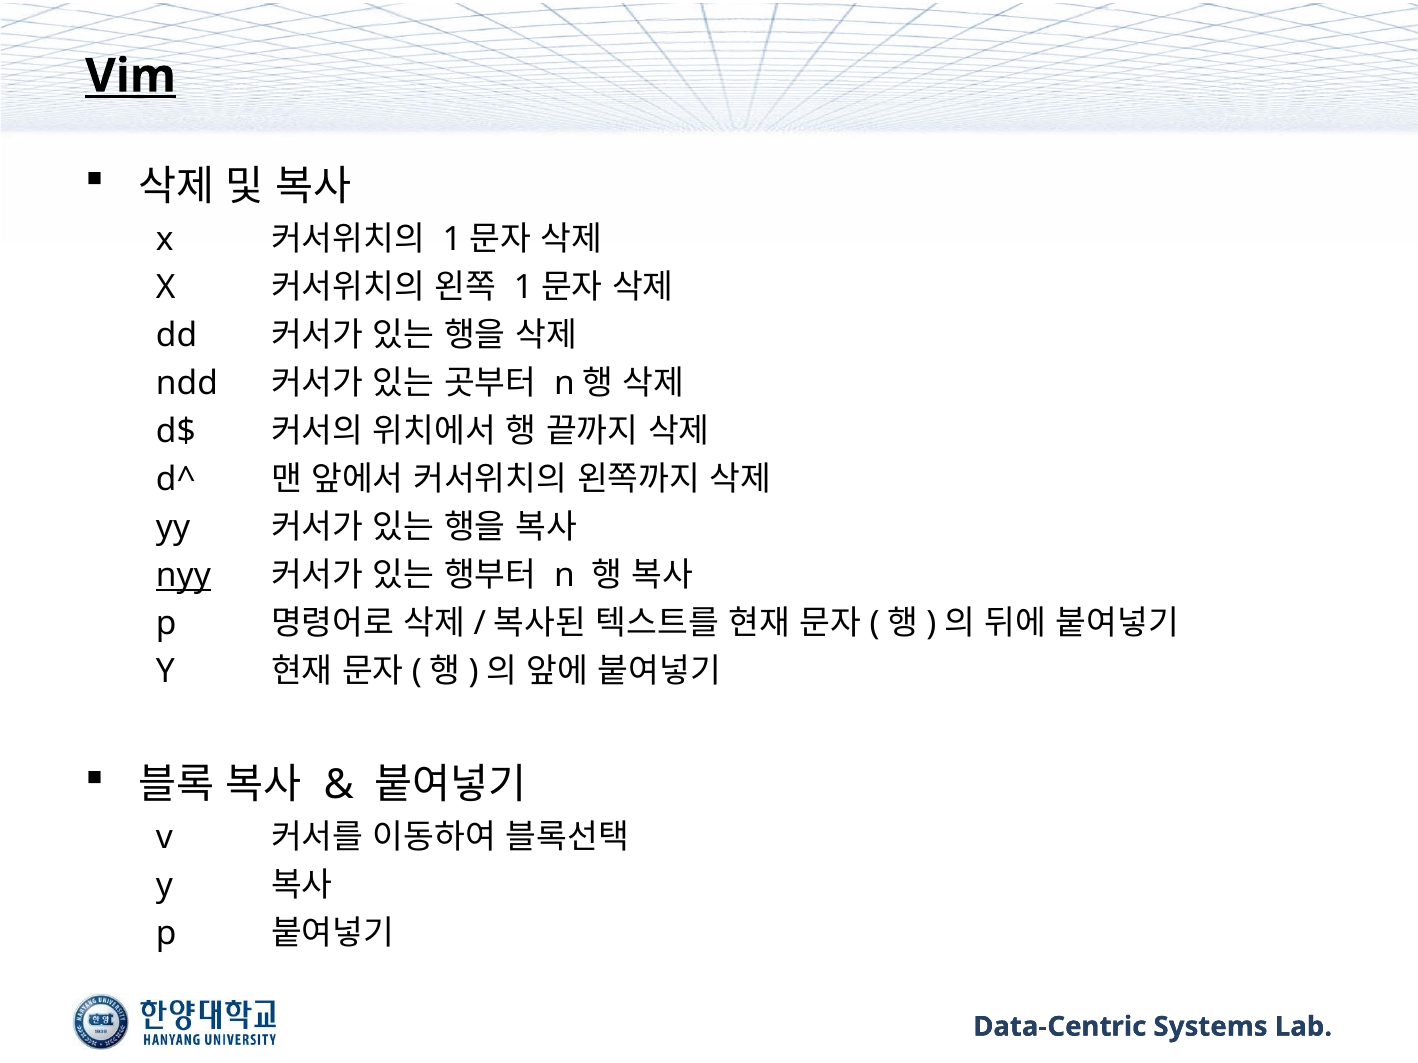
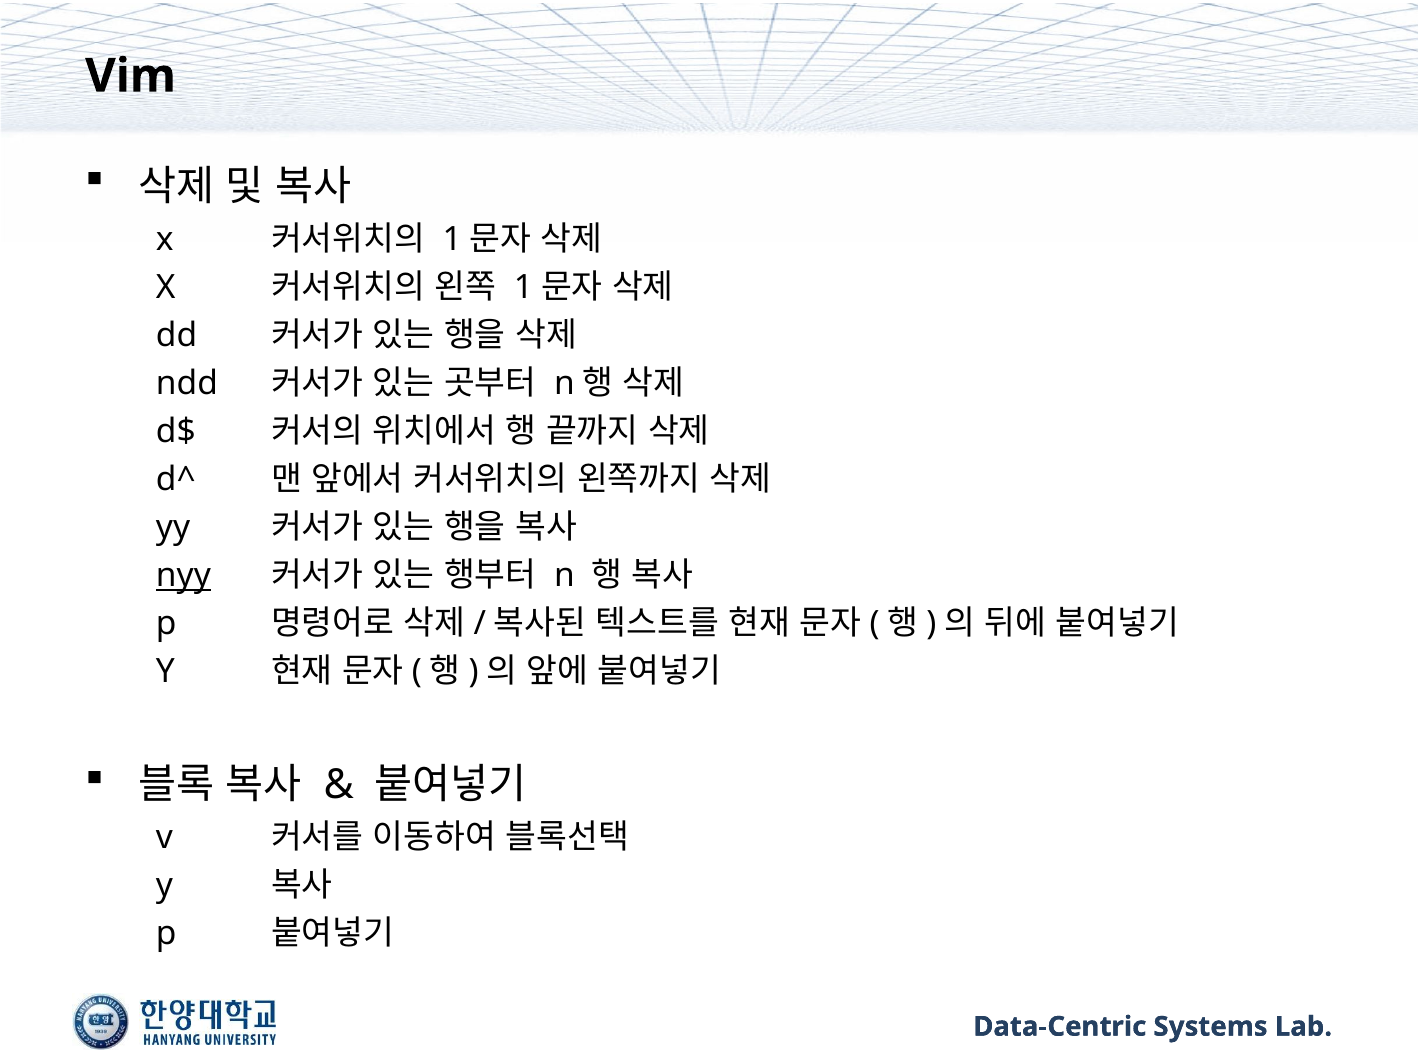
Vim underline: present -> none (131, 76)
